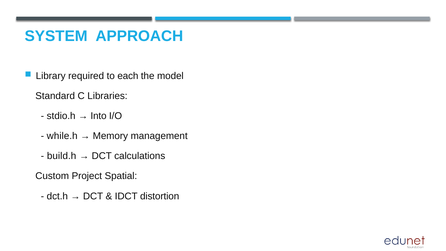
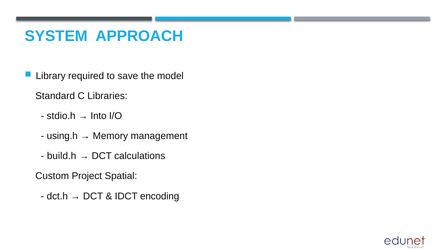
each: each -> save (128, 76)
while.h: while.h -> using.h (62, 136)
distortion: distortion -> encoding (160, 196)
